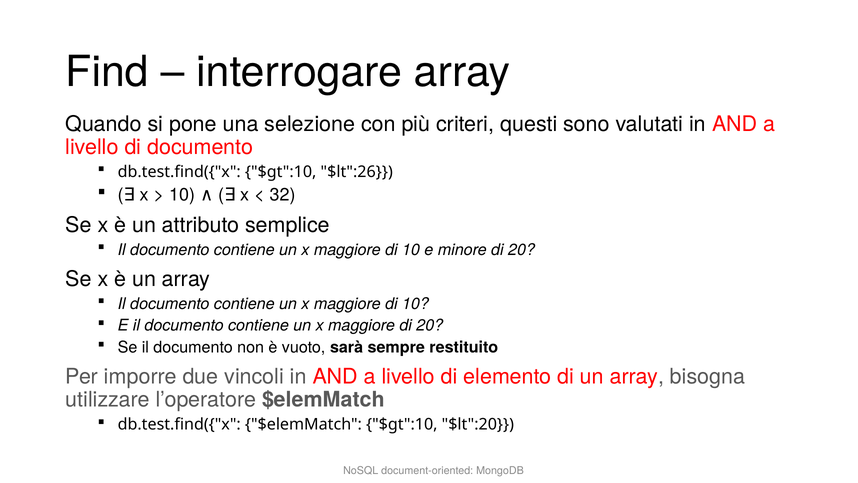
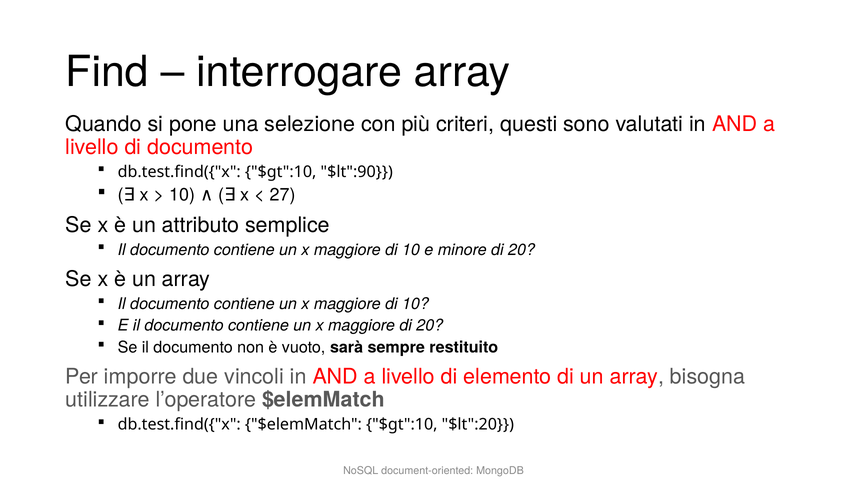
$lt":26: $lt":26 -> $lt":90 (357, 172)
32: 32 -> 27 (283, 195)
